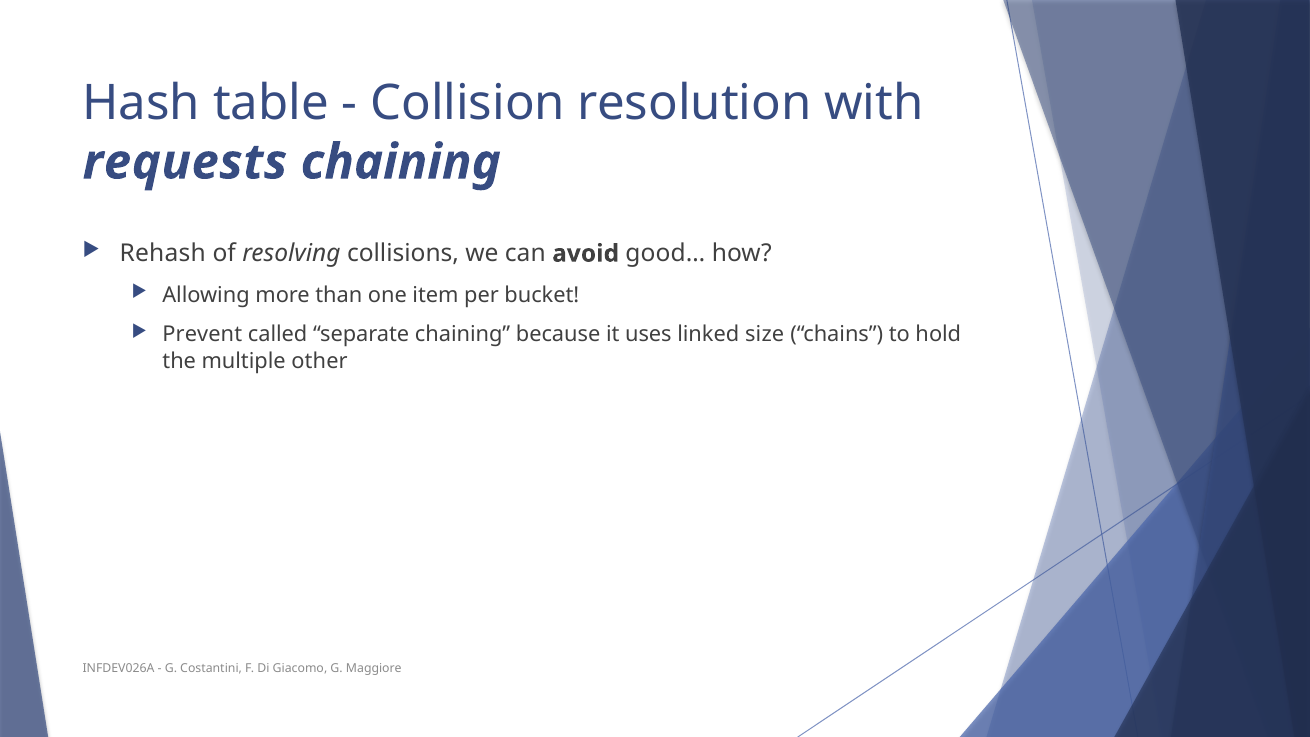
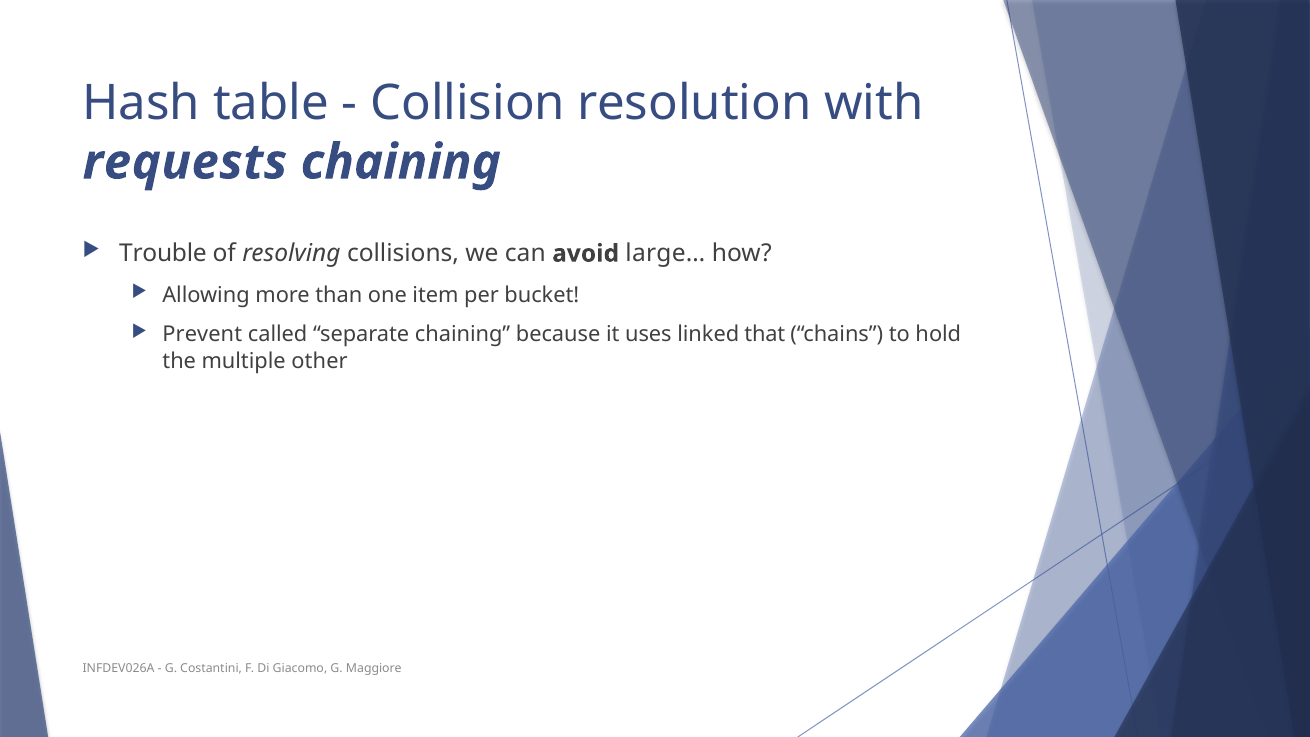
Rehash: Rehash -> Trouble (163, 254)
good…: good… -> large… (665, 254)
size: size -> that (765, 335)
